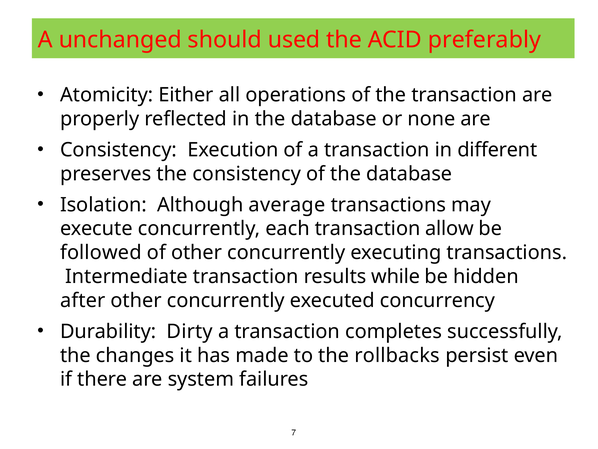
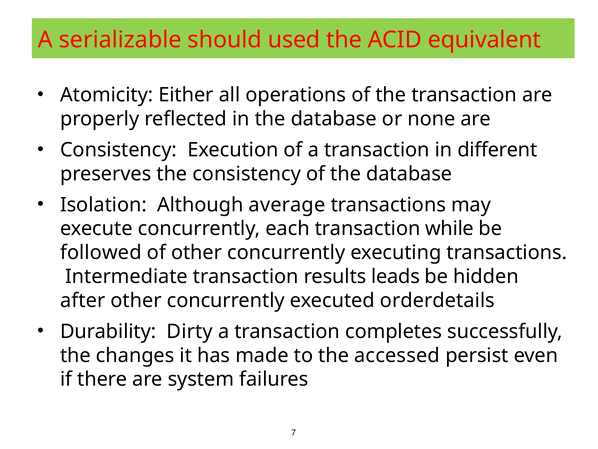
unchanged: unchanged -> serializable (120, 40)
preferably: preferably -> equivalent (484, 40)
allow: allow -> while (450, 228)
while: while -> leads (396, 276)
concurrency: concurrency -> orderdetails (437, 300)
rollbacks: rollbacks -> accessed (397, 355)
